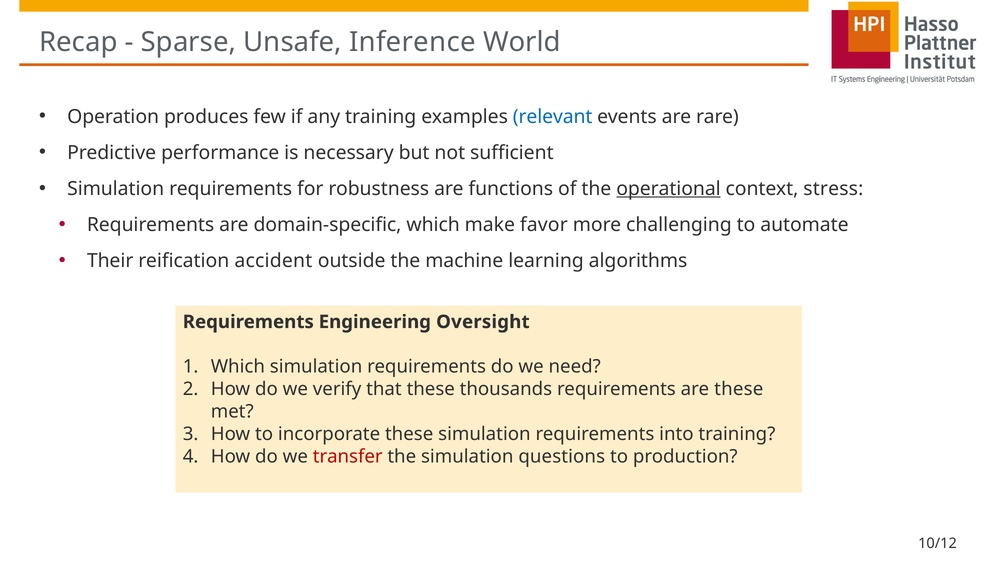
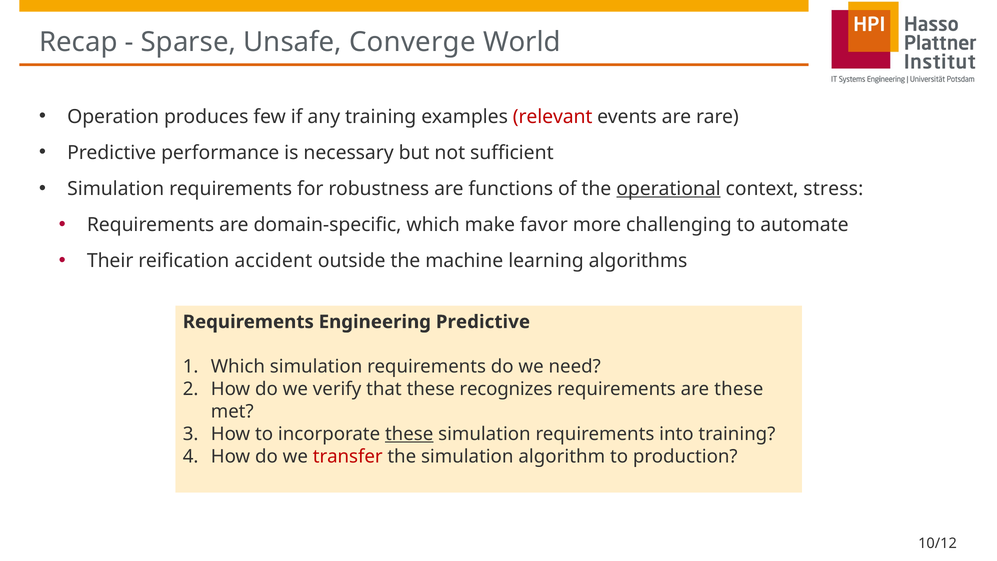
Inference: Inference -> Converge (412, 42)
relevant colour: blue -> red (553, 117)
Engineering Oversight: Oversight -> Predictive (483, 322)
thousands: thousands -> recognizes (506, 389)
these underline: none -> present (409, 434)
questions: questions -> algorithm (562, 456)
